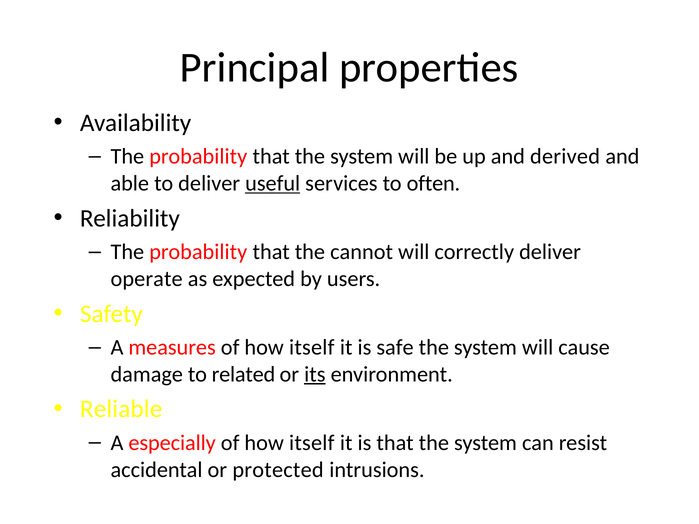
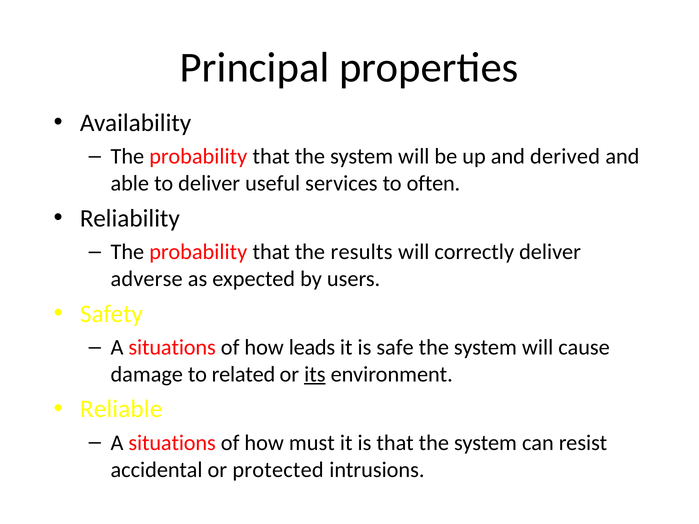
useful underline: present -> none (273, 183)
cannot: cannot -> results (362, 252)
operate: operate -> adverse (147, 279)
measures: measures -> situations (172, 348)
itself: itself -> leads (312, 348)
especially: especially -> situations (172, 443)
itself: itself -> must (312, 443)
